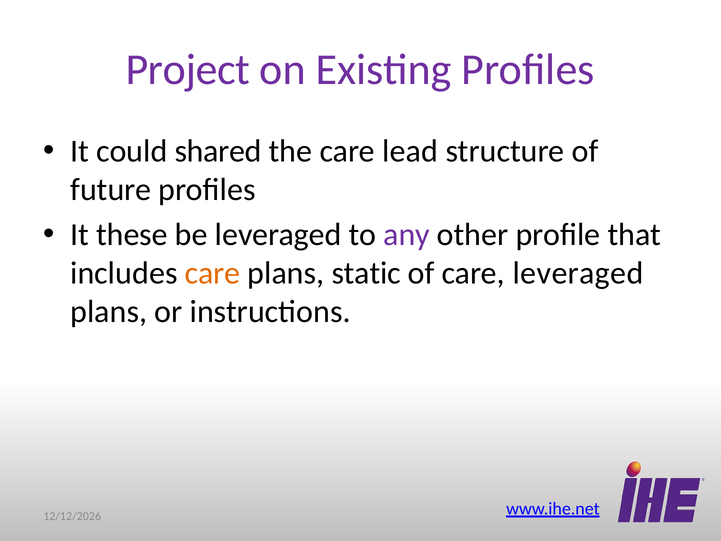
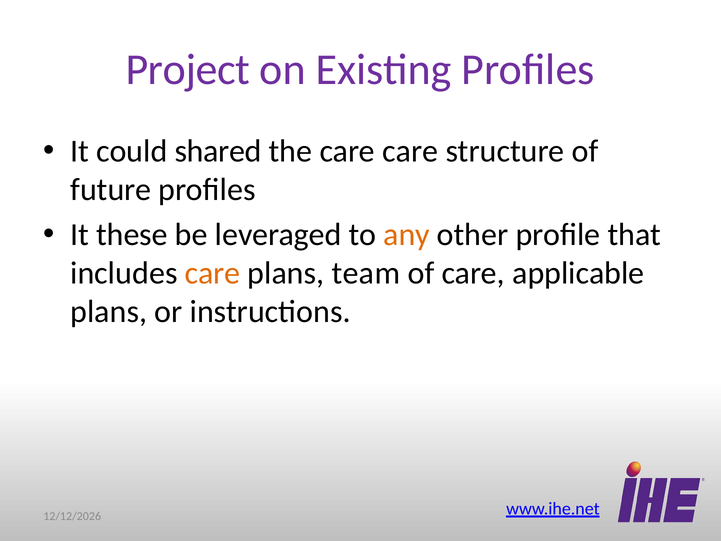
care lead: lead -> care (410, 151)
any colour: purple -> orange (407, 235)
static: static -> team (366, 273)
care leveraged: leveraged -> applicable (578, 273)
